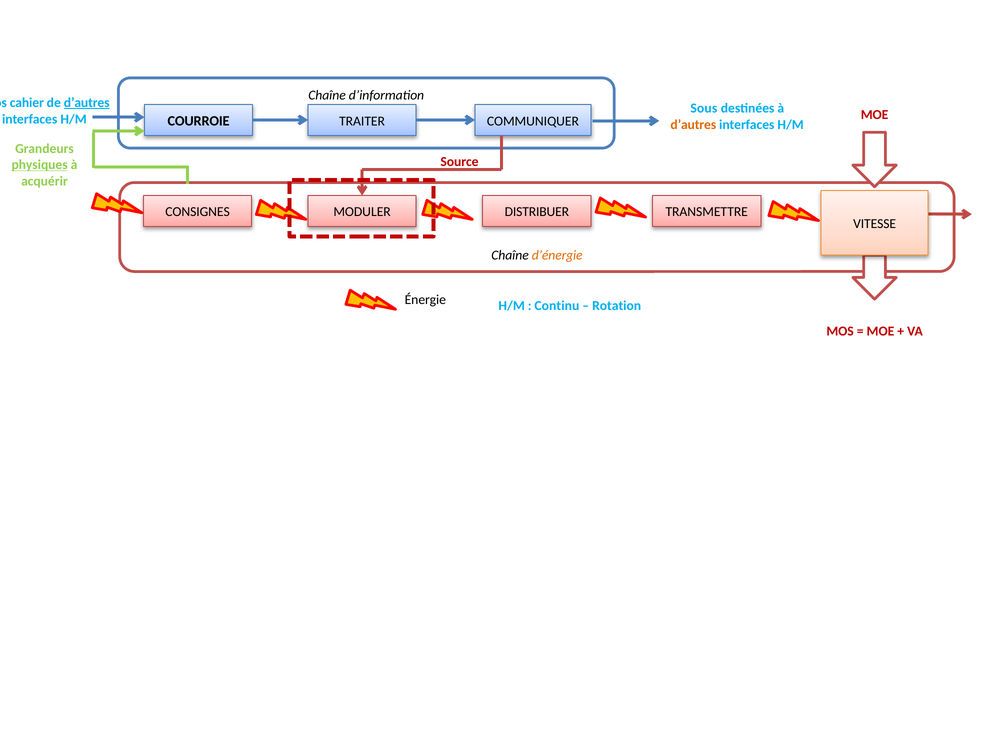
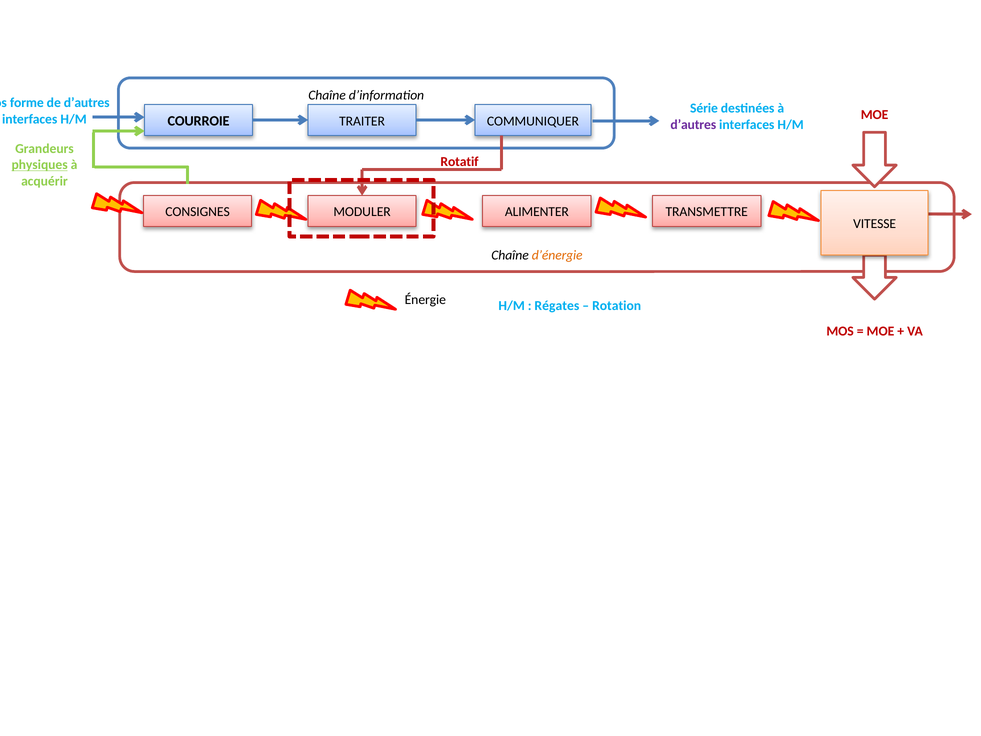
cahier: cahier -> forme (27, 103)
d’autres underline: present -> none (87, 103)
Sous: Sous -> Série (704, 108)
d’autres colour: orange -> purple (693, 125)
Source: Source -> Rotatif (460, 162)
DISTRIBUER: DISTRIBUER -> ALIMENTER (537, 212)
Continu: Continu -> Régates (557, 305)
